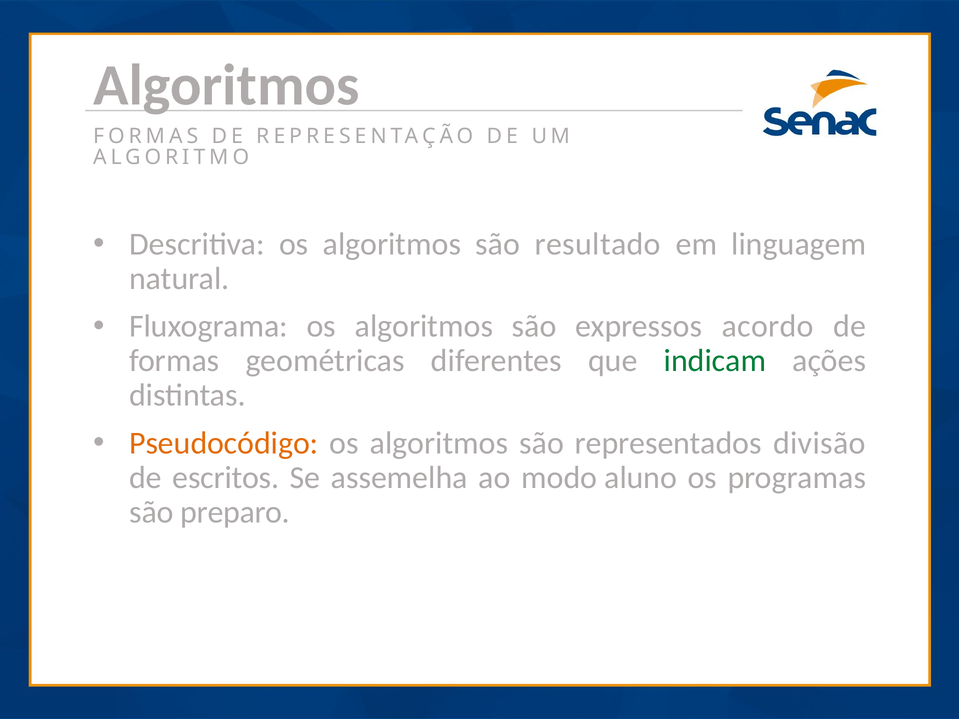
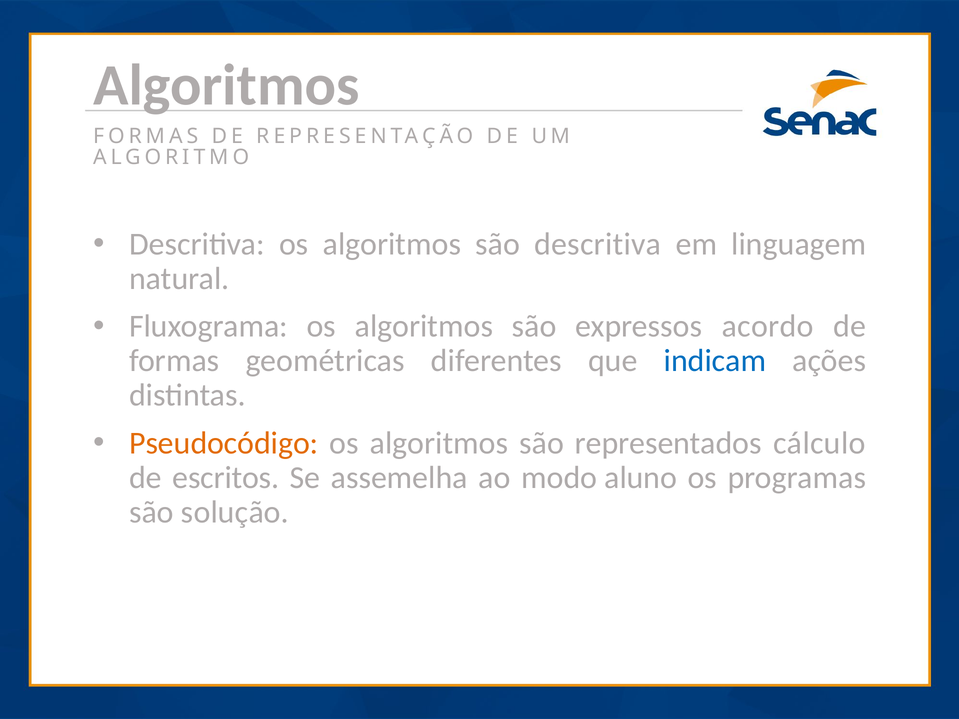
são resultado: resultado -> descritiva (598, 244)
indicam colour: green -> blue (715, 361)
divisão: divisão -> cálculo (819, 443)
preparo: preparo -> solução (235, 512)
